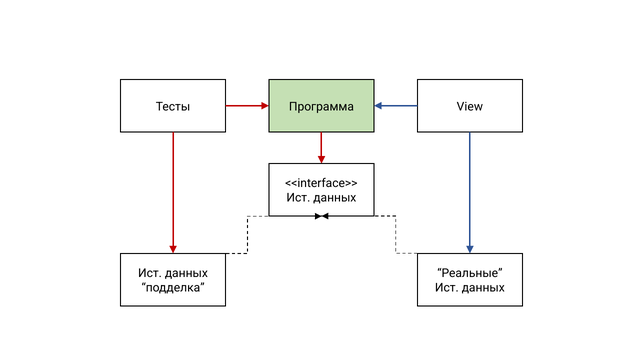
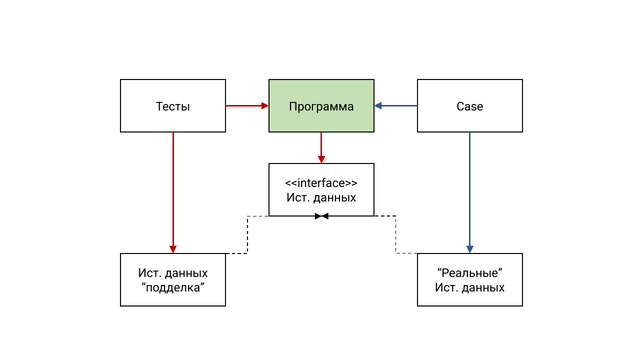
View: View -> Case (470, 106)
